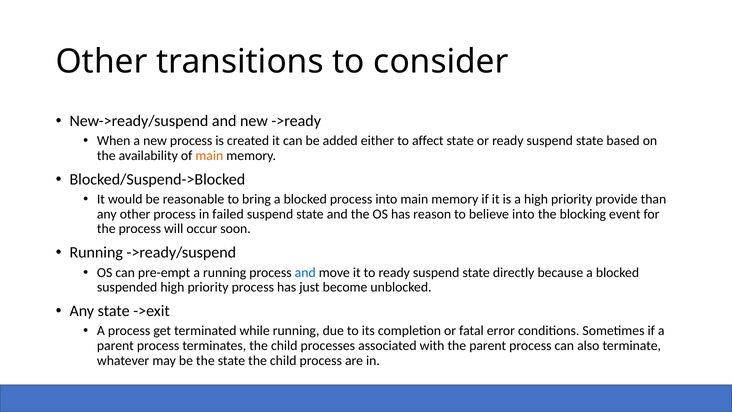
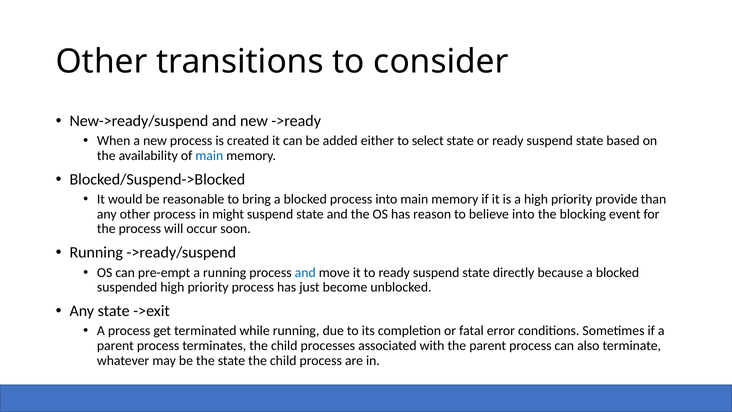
affect: affect -> select (428, 141)
main colour: orange -> blue (209, 156)
failed: failed -> might (228, 214)
